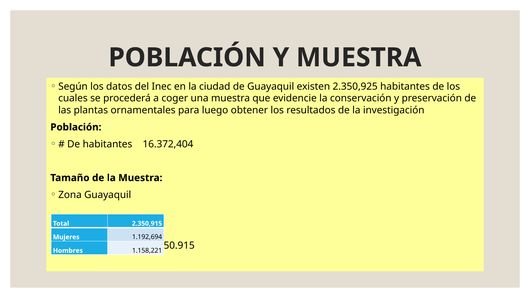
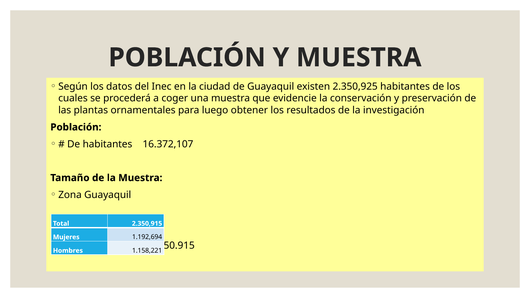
16.372,404: 16.372,404 -> 16.372,107 (168, 144)
